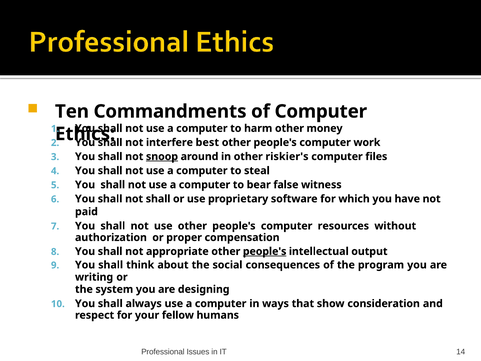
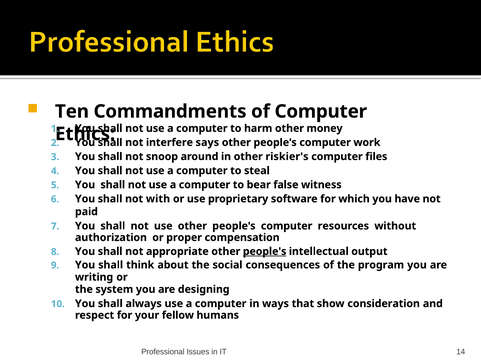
best: best -> says (207, 142)
snoop underline: present -> none (162, 156)
not shall: shall -> with (158, 199)
